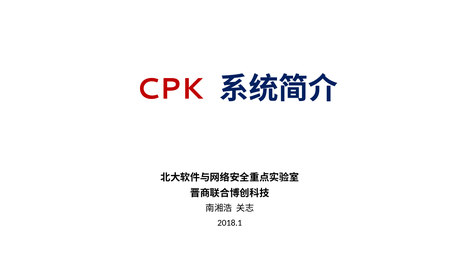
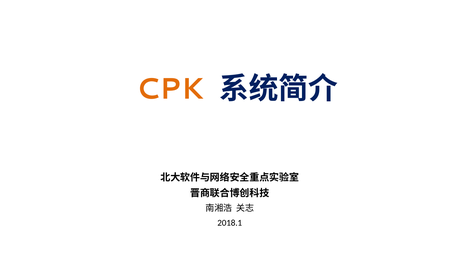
CPK colour: red -> orange (170, 89)
